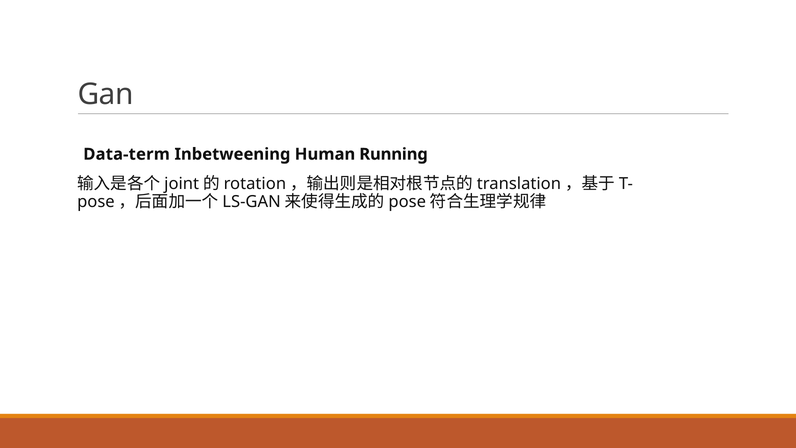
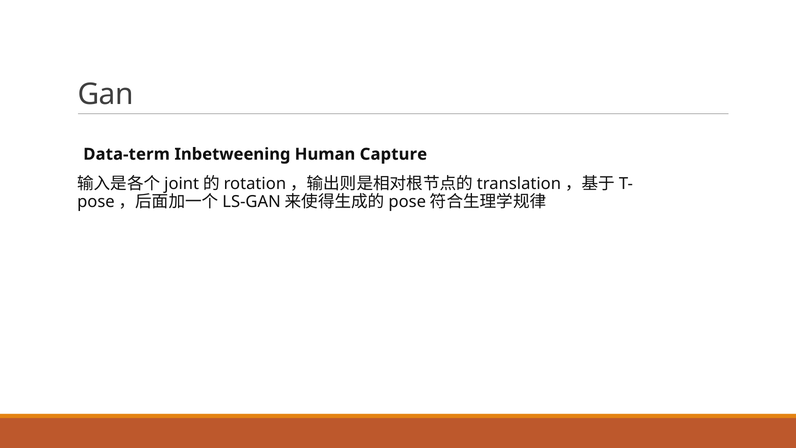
Running: Running -> Capture (393, 154)
